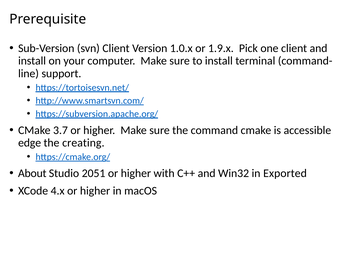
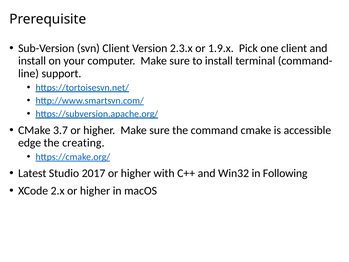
1.0.x: 1.0.x -> 2.3.x (181, 48)
About: About -> Latest (32, 173)
2051: 2051 -> 2017 (94, 173)
Exported: Exported -> Following (285, 173)
4.x: 4.x -> 2.x (58, 191)
